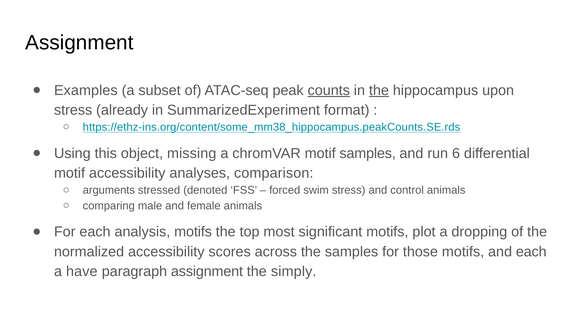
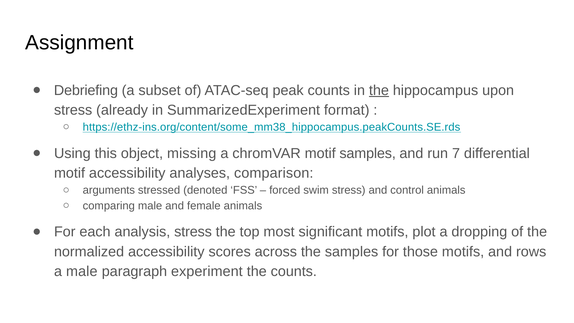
Examples: Examples -> Debriefing (86, 90)
counts underline: present -> none (329, 90)
6: 6 -> 7 (456, 153)
analysis motifs: motifs -> stress (193, 232)
and each: each -> rows (531, 252)
a have: have -> male (82, 271)
paragraph assignment: assignment -> experiment (207, 271)
the simply: simply -> counts (294, 271)
